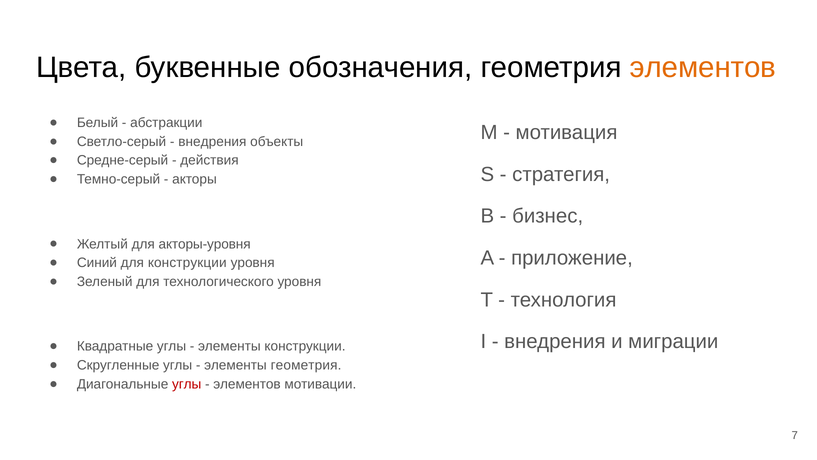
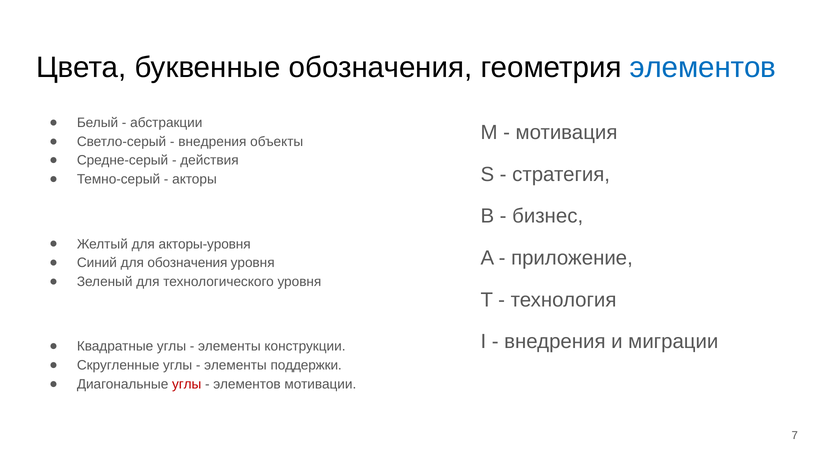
элементов colour: orange -> blue (703, 68)
для конструкции: конструкции -> обозначения (187, 263)
элементы геометрия: геометрия -> поддержки (306, 365)
